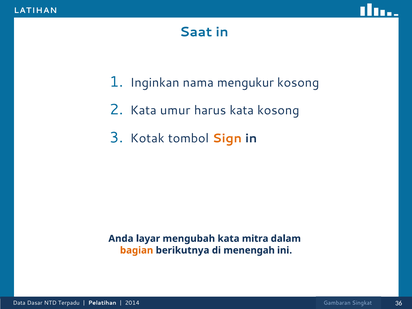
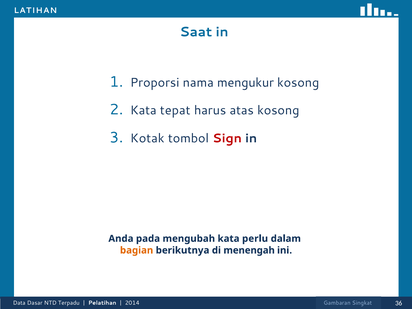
Inginkan: Inginkan -> Proporsi (155, 83)
umur: umur -> tepat (175, 110)
harus kata: kata -> atas (242, 110)
Sign colour: orange -> red (227, 138)
layar: layar -> pada (148, 239)
mitra: mitra -> perlu (255, 239)
